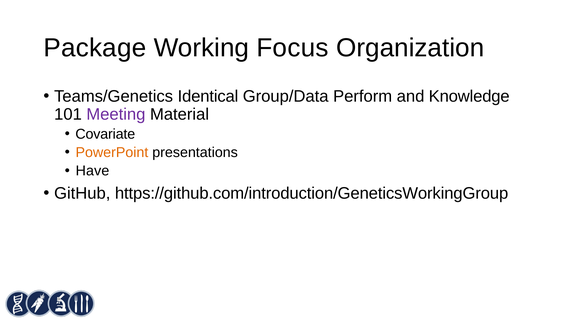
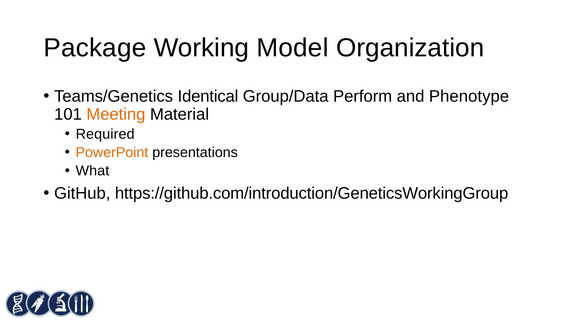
Focus: Focus -> Model (292, 48)
Knowledge: Knowledge -> Phenotype (469, 96)
Meeting colour: purple -> orange (116, 114)
Covariate: Covariate -> Required (105, 134)
Have: Have -> What (92, 171)
